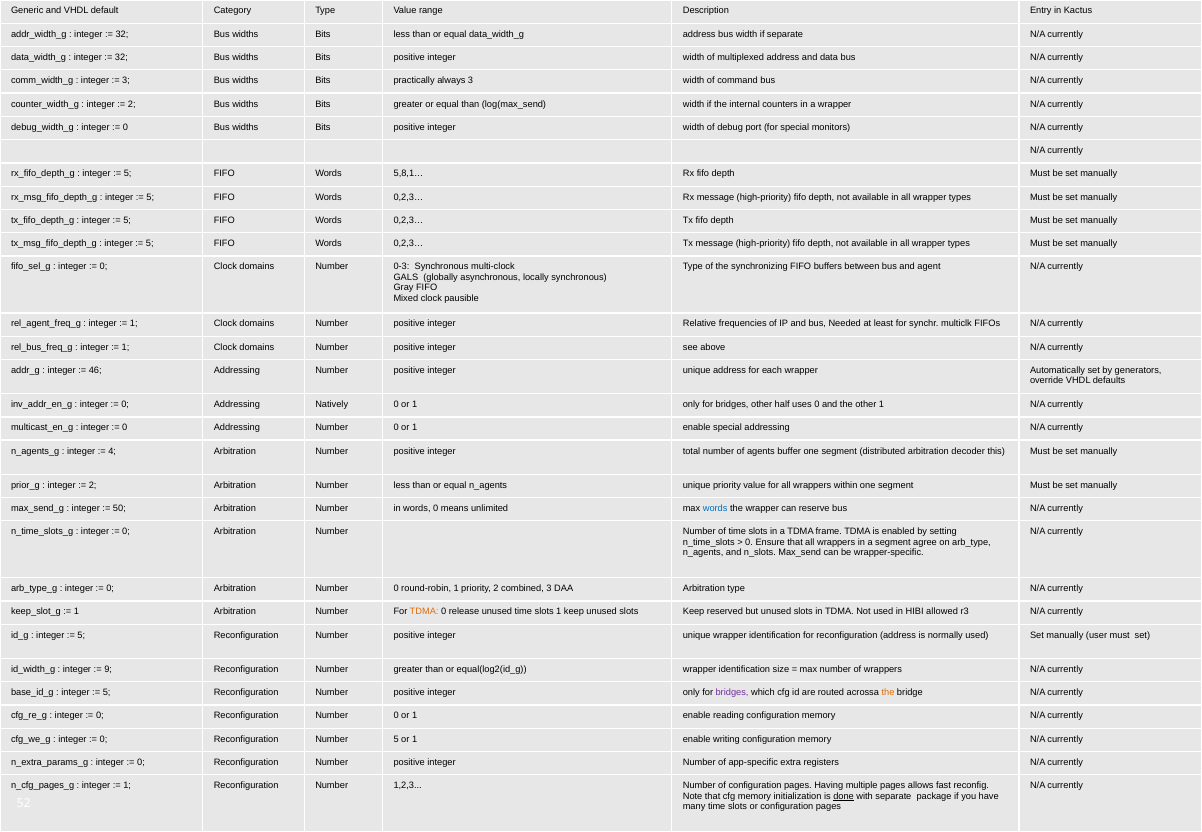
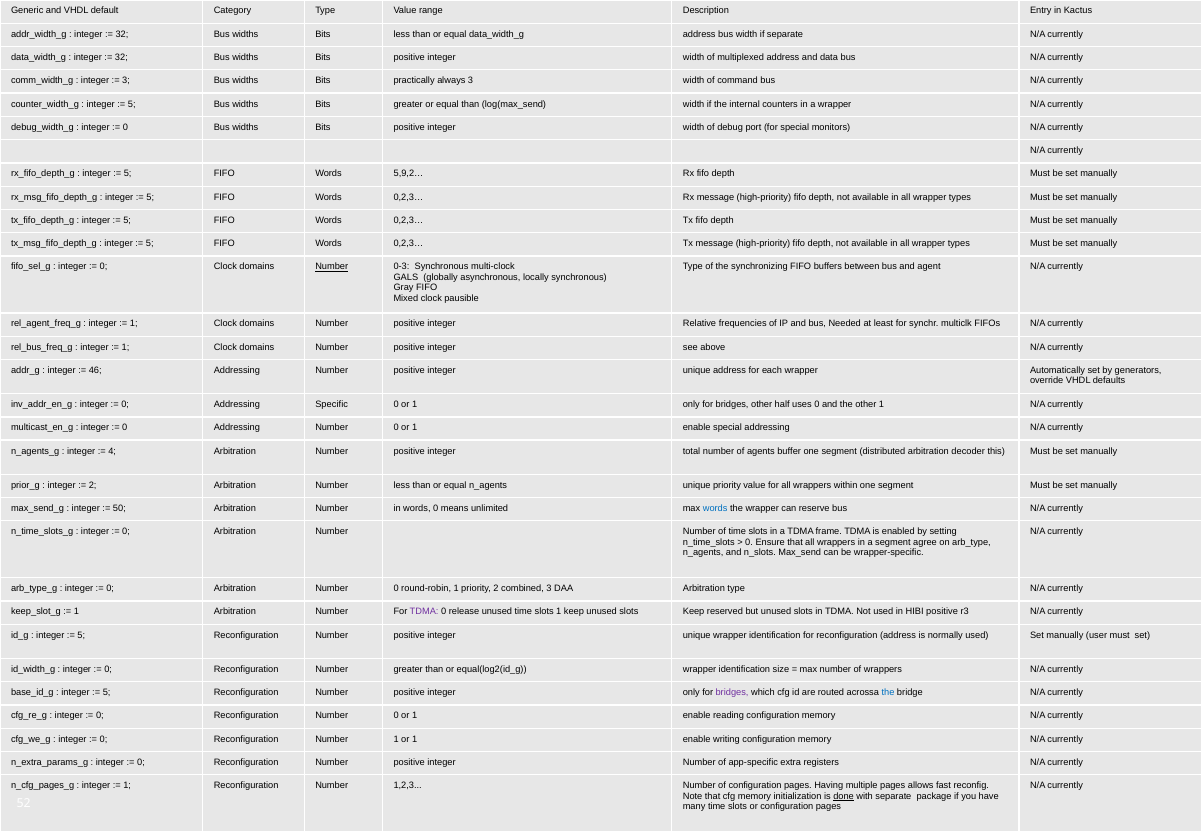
2: 2 -> 5 (132, 104)
5,8,1…: 5,8,1… -> 5,9,2… (409, 174)
Number underline: none -> present (332, 267)
Natively: Natively -> Specific (332, 404)
TDMA colour: orange -> purple (424, 612)
HIBI allowed: allowed -> positive (942, 612)
9: 9 -> 0 (108, 669)
the colour: orange -> blue (888, 693)
Number 5: 5 -> 1 (396, 739)
